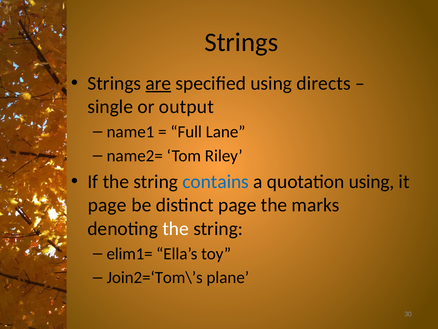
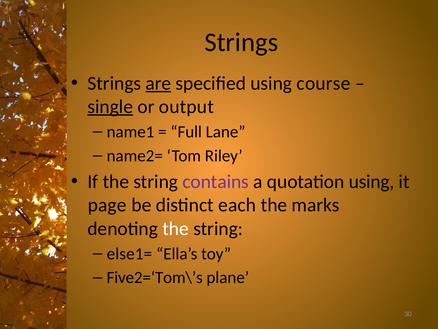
directs: directs -> course (324, 83)
single underline: none -> present (110, 107)
contains colour: blue -> purple (216, 182)
distinct page: page -> each (237, 205)
elim1=: elim1= -> else1= (129, 253)
Join2=‘Tom\’s: Join2=‘Tom\’s -> Five2=‘Tom\’s (155, 277)
